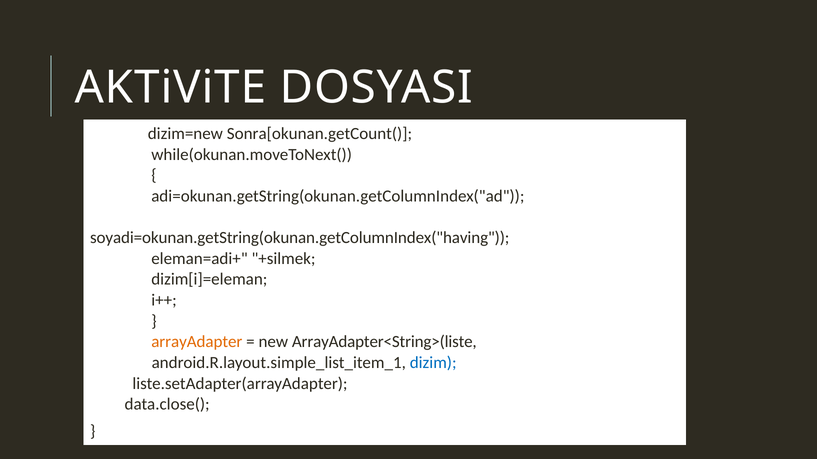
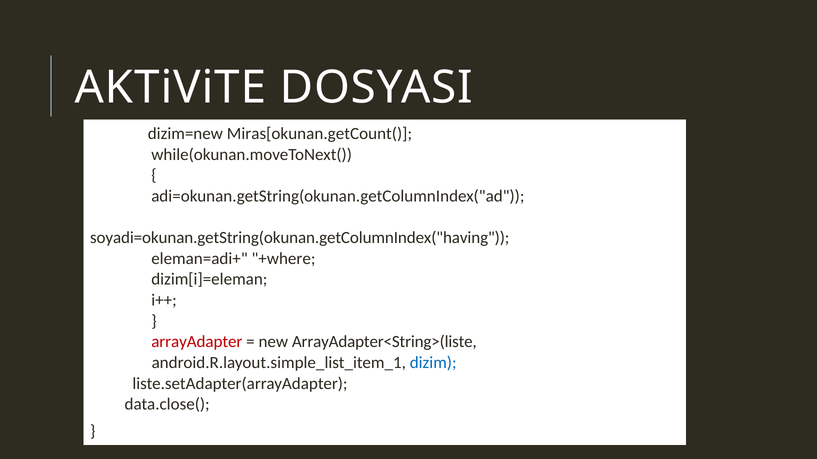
Sonra[okunan.getCount(: Sonra[okunan.getCount( -> Miras[okunan.getCount( (319, 134)
+silmek: +silmek -> +where (283, 259)
arrayAdapter colour: orange -> red (197, 342)
